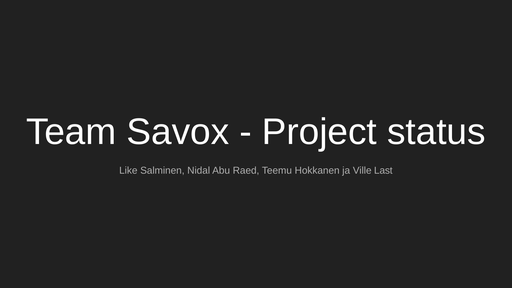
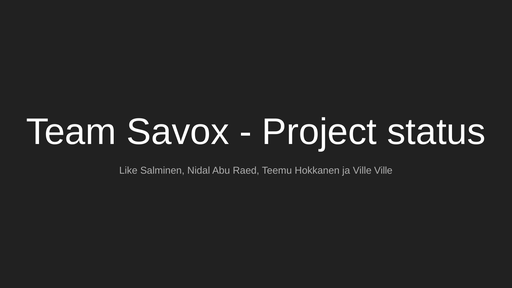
Ville Last: Last -> Ville (383, 170)
